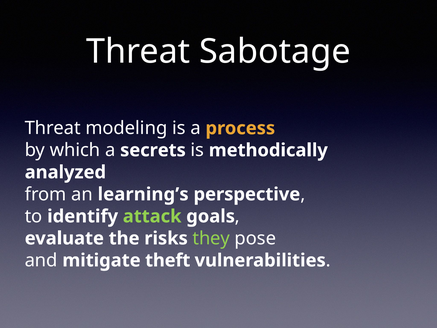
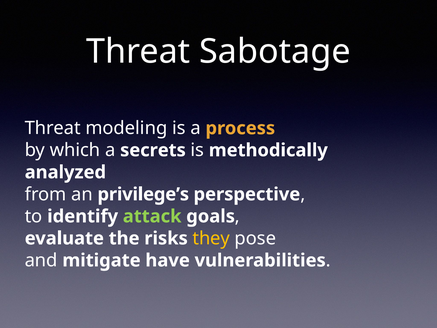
learning’s: learning’s -> privilege’s (143, 194)
they colour: light green -> yellow (211, 238)
theft: theft -> have (168, 260)
